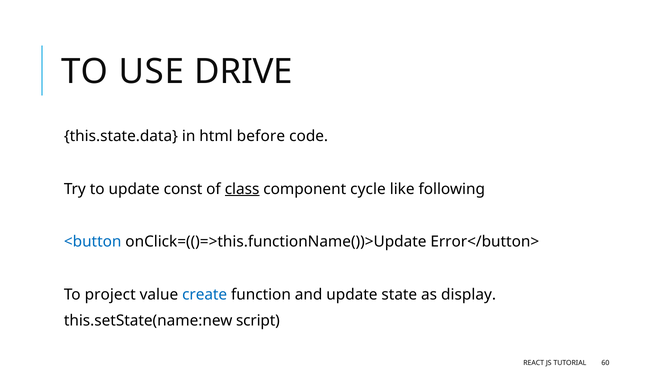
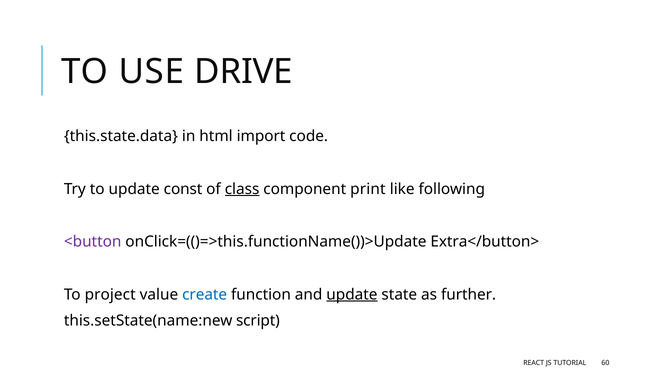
before: before -> import (261, 137)
cycle: cycle -> print (368, 189)
<button colour: blue -> purple (93, 242)
Error</button>: Error</button> -> Extra</button> (485, 242)
update underline: none -> present (352, 295)
display: display -> further (469, 295)
